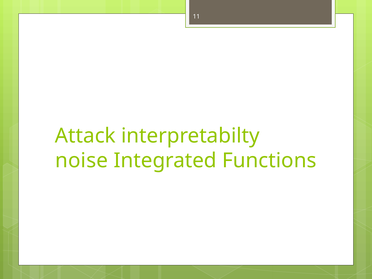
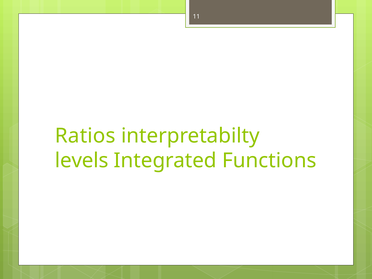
Attack: Attack -> Ratios (85, 136)
noise: noise -> levels (82, 161)
